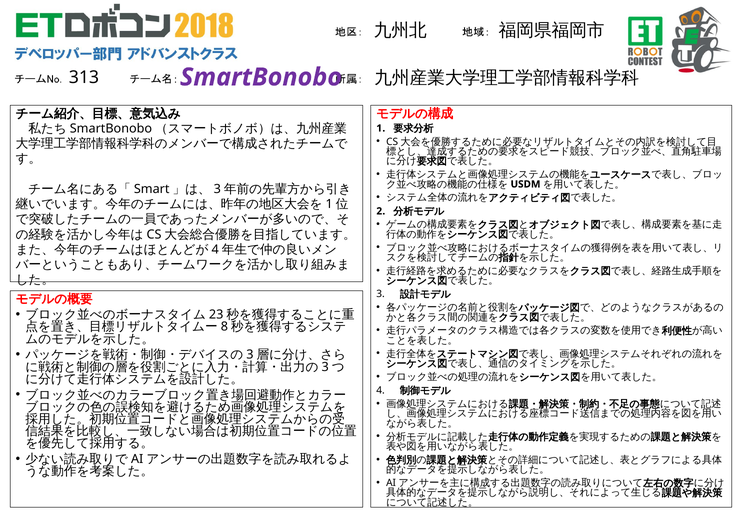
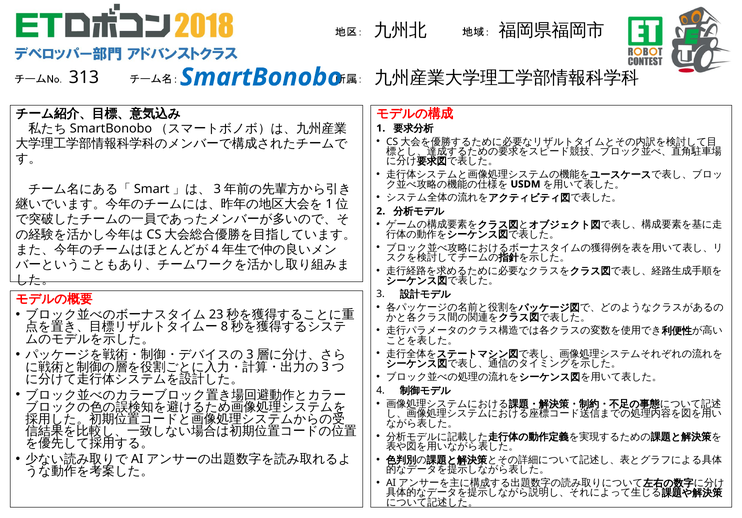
SmartBonobo colour: purple -> blue (261, 77)
